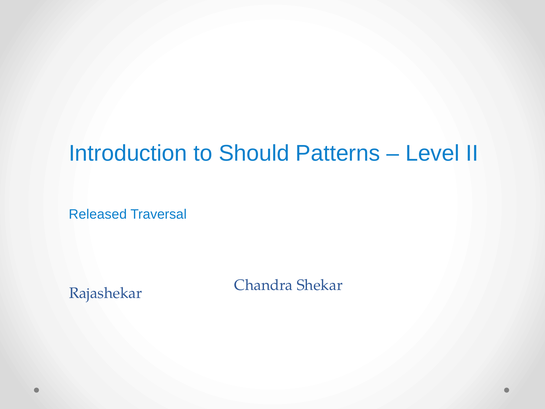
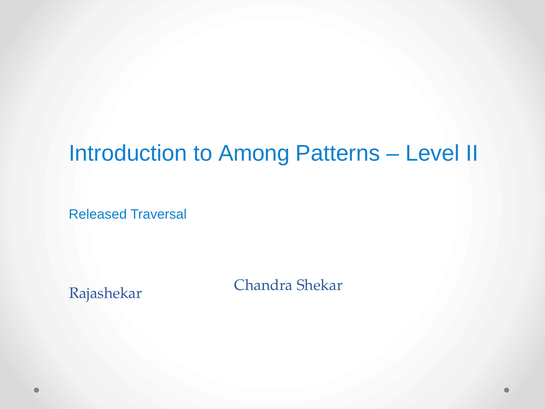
Should: Should -> Among (254, 153)
